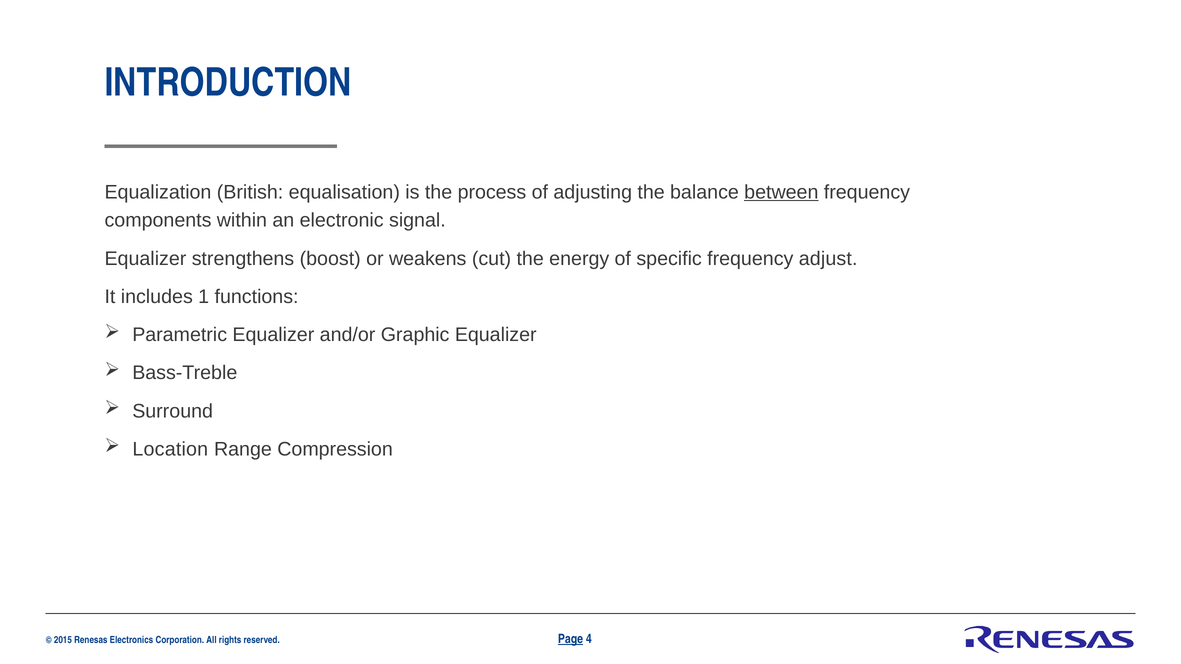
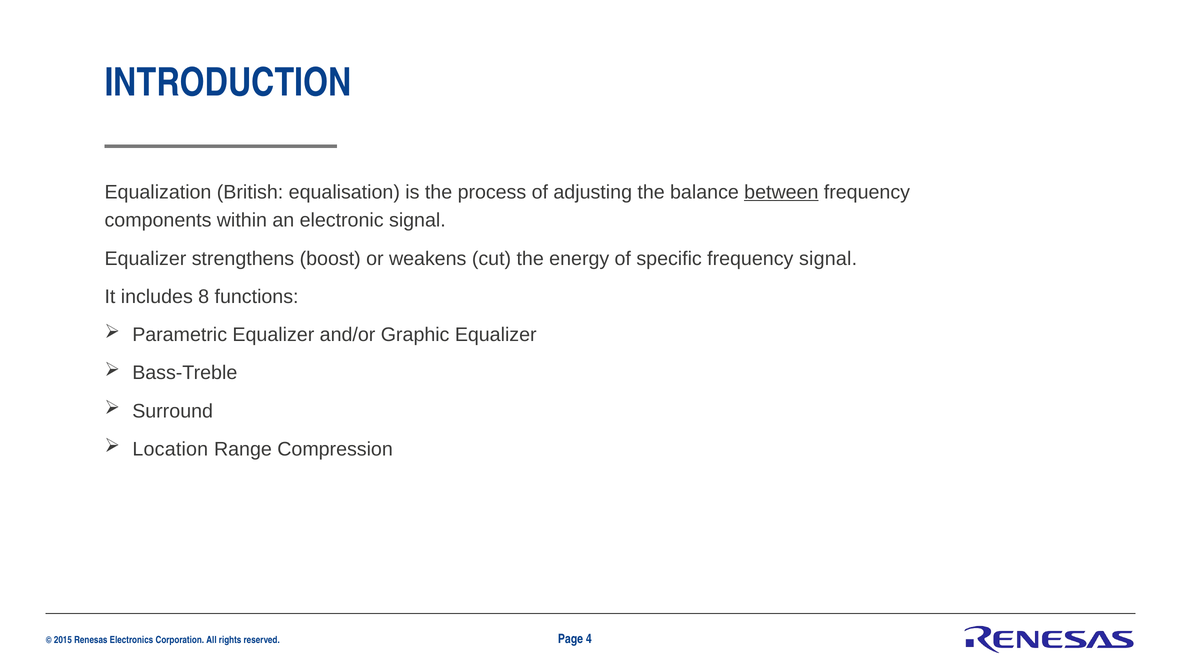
frequency adjust: adjust -> signal (828, 259)
1: 1 -> 8 (204, 297)
Page underline: present -> none (570, 639)
